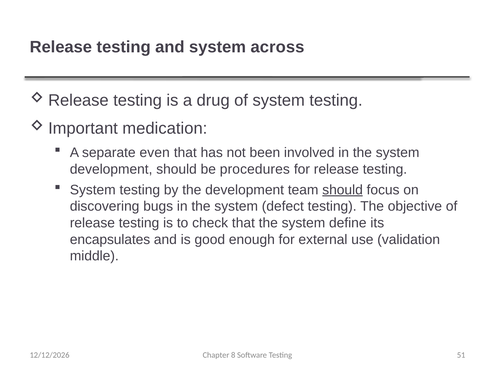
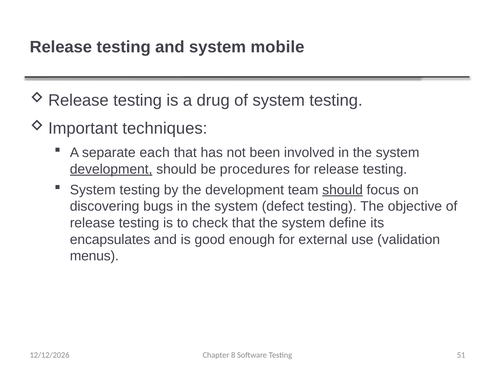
across: across -> mobile (277, 47)
medication: medication -> techniques (165, 128)
even: even -> each (155, 152)
development underline: none -> present (111, 169)
middle: middle -> menus (94, 256)
